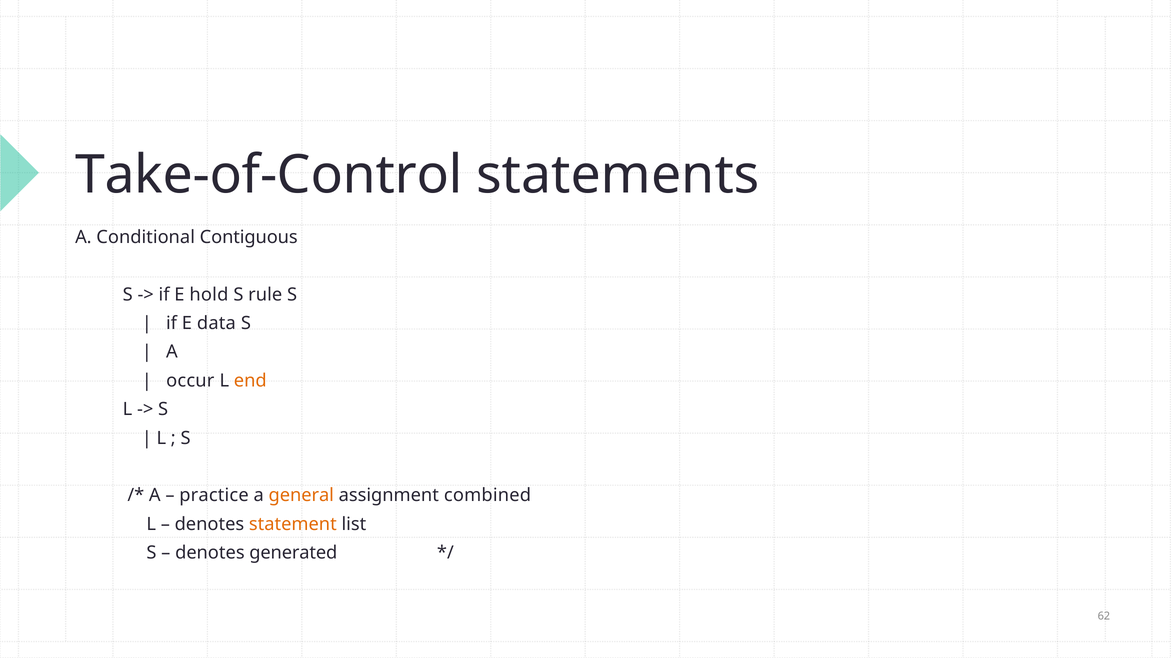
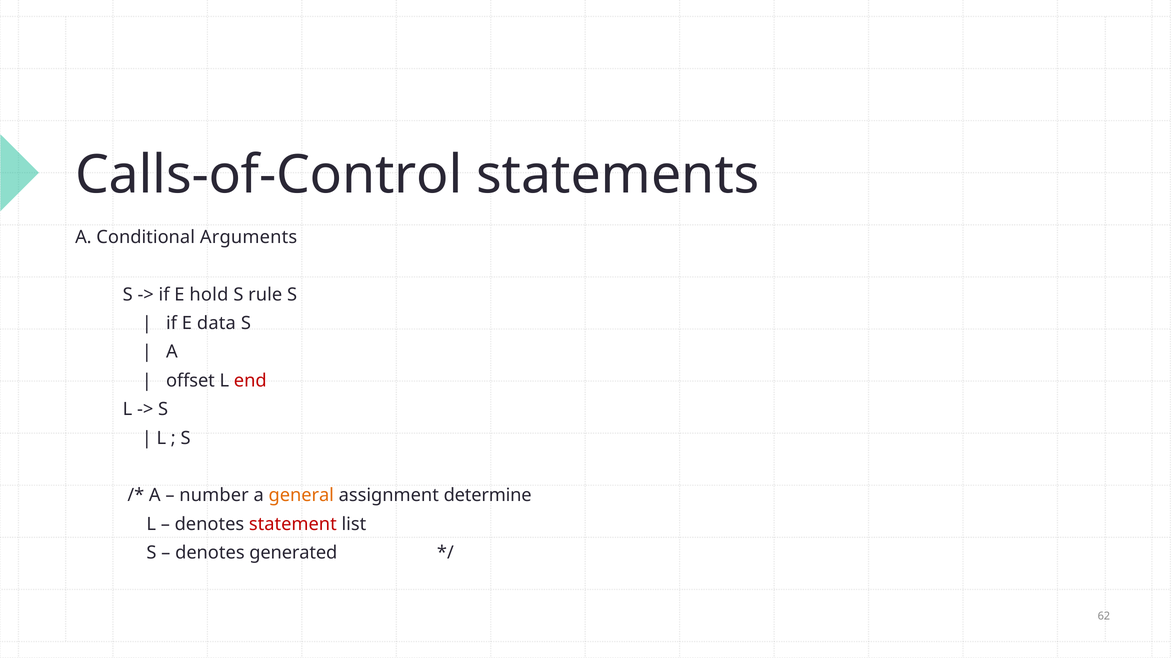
Take-of-Control: Take-of-Control -> Calls-of-Control (269, 175)
Contiguous: Contiguous -> Arguments (249, 237)
occur: occur -> offset (190, 381)
end colour: orange -> red (250, 381)
practice: practice -> number (214, 496)
combined: combined -> determine (488, 496)
statement colour: orange -> red (293, 525)
